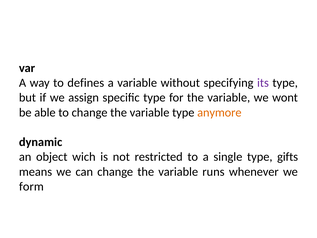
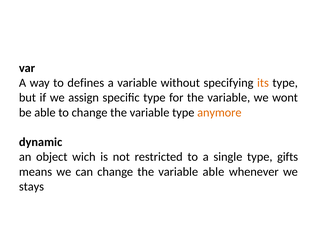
its colour: purple -> orange (263, 83)
variable runs: runs -> able (213, 172)
form: form -> stays (31, 186)
